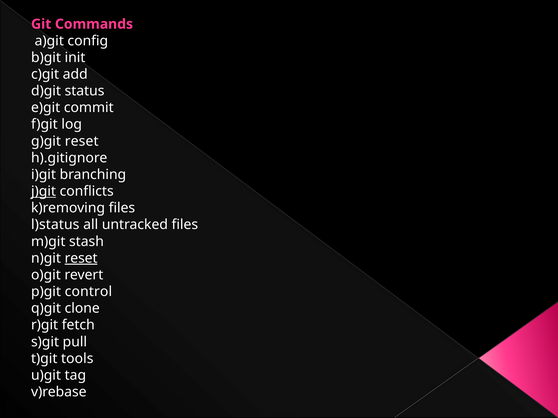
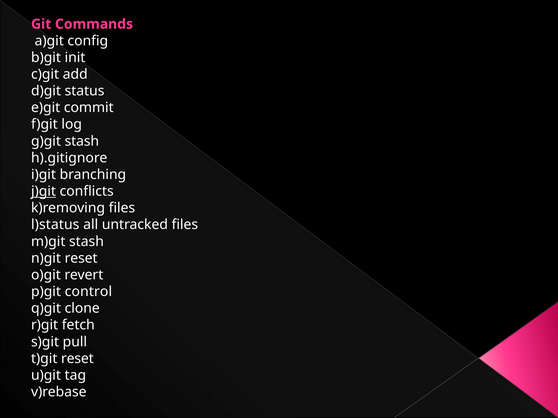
g)git reset: reset -> stash (82, 141)
reset underline: present -> none (81, 258)
t)git tools: tools -> reset (77, 359)
